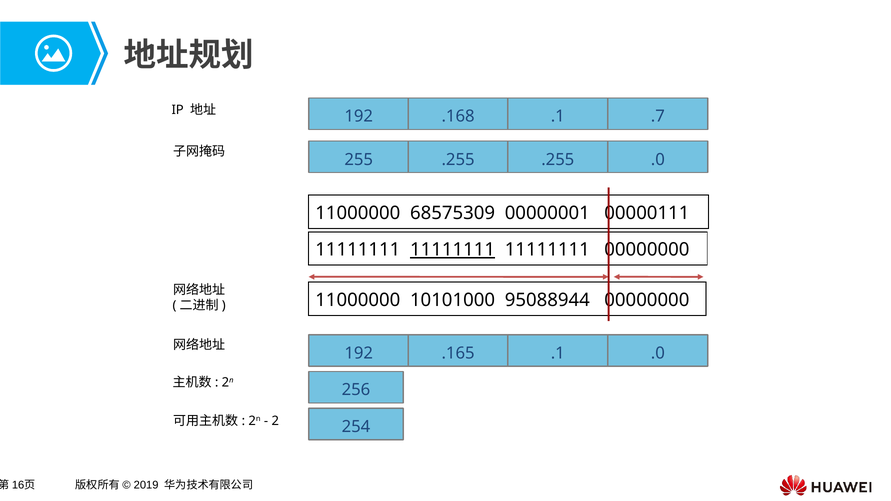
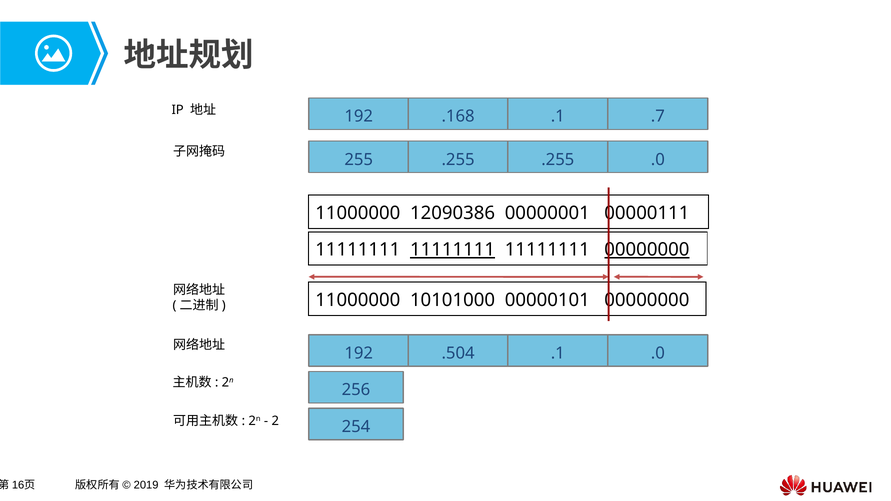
68575309: 68575309 -> 12090386 (453, 213)
00000000 underline: none -> present (647, 250)
95088944: 95088944 -> 00000101 (547, 300)
.165: .165 -> .504 (458, 353)
